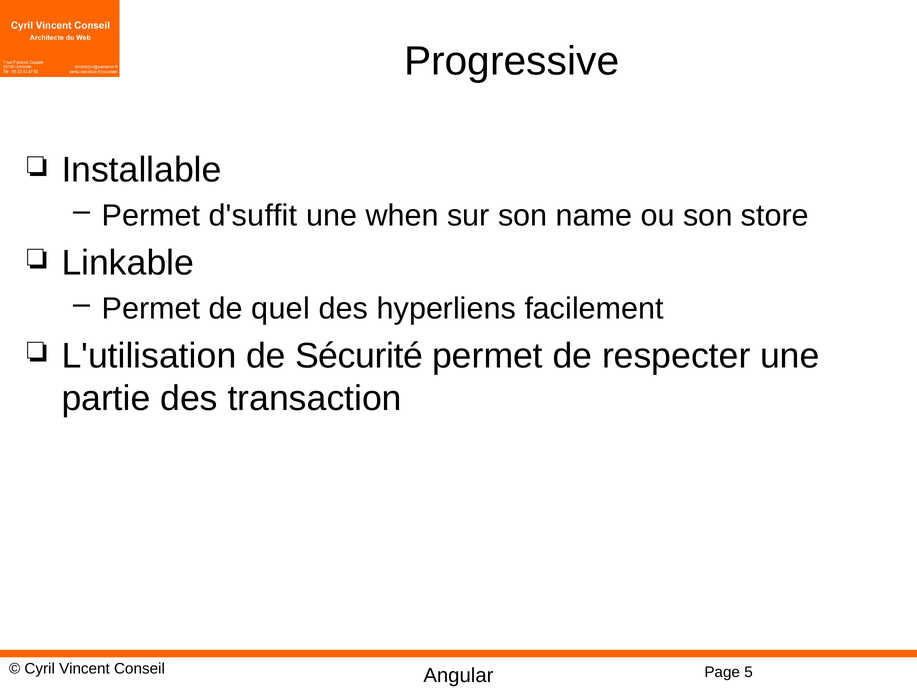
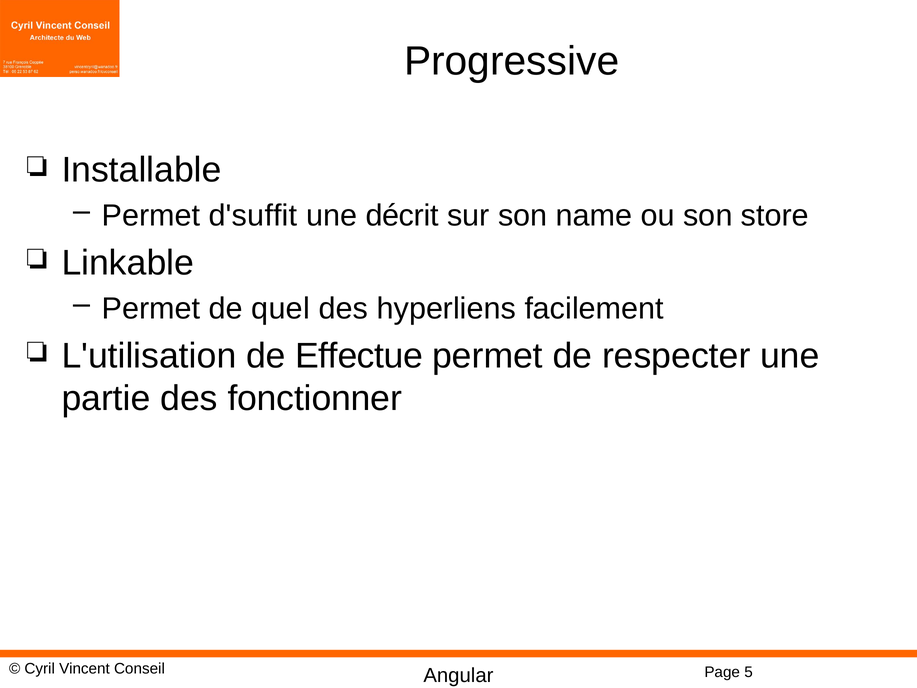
when: when -> décrit (402, 216)
Sécurité: Sécurité -> Effectue (359, 356)
transaction: transaction -> fonctionner (315, 398)
